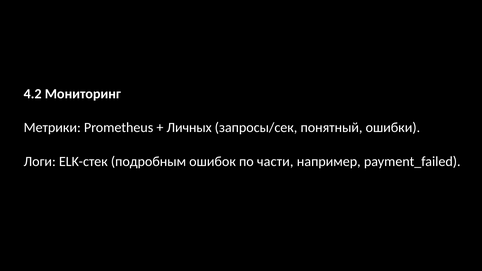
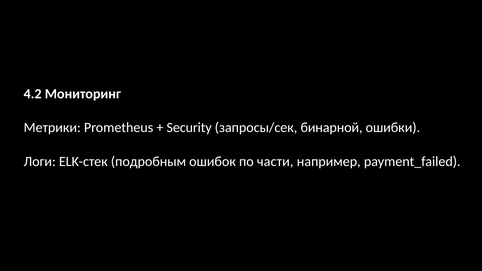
Личных: Личных -> Security (189, 128)
понятный: понятный -> бинарной (332, 128)
